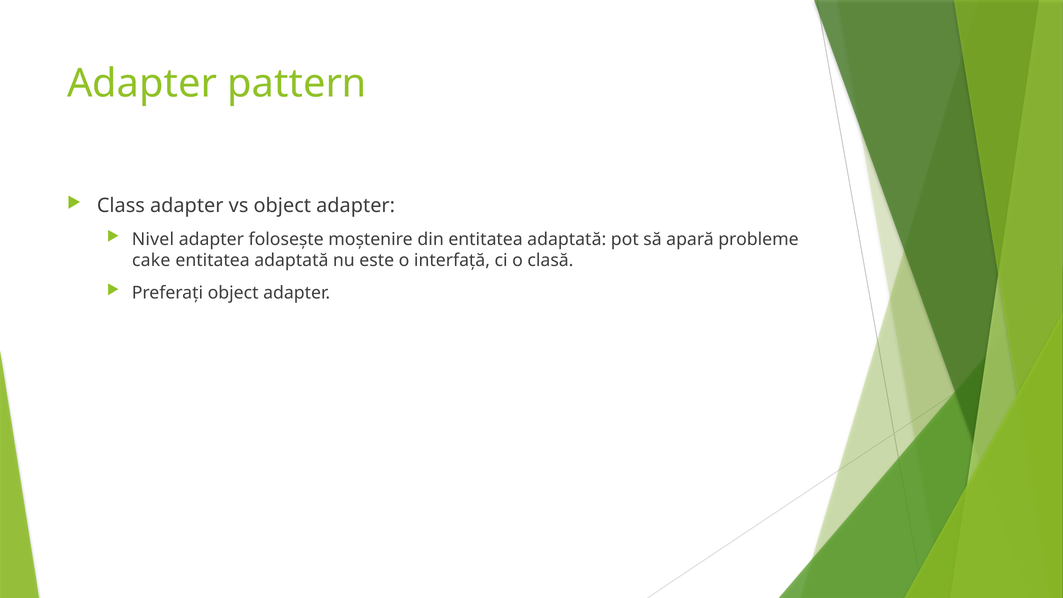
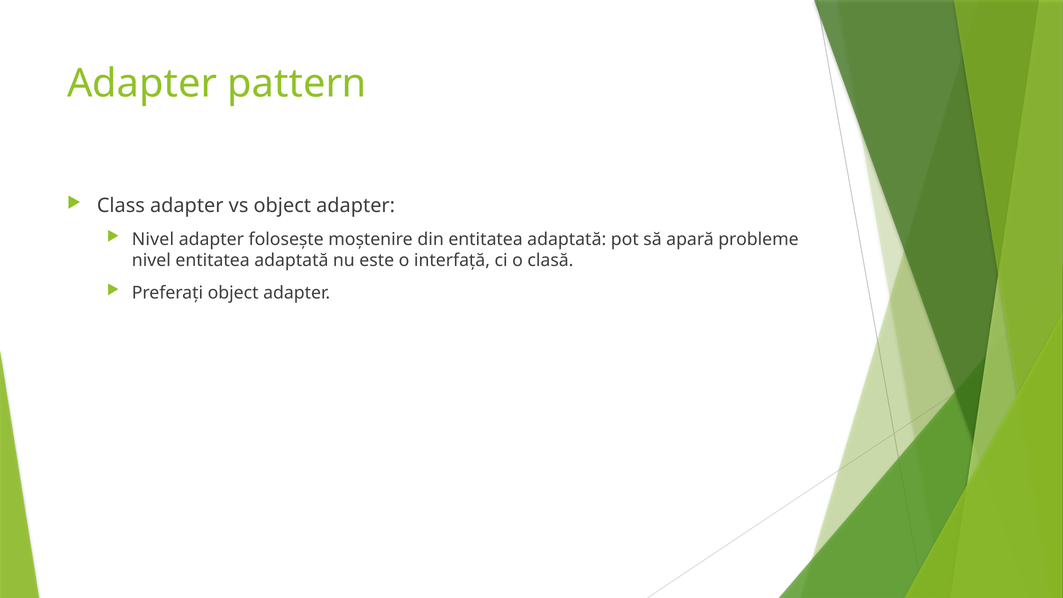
cake: cake -> nivel (151, 260)
